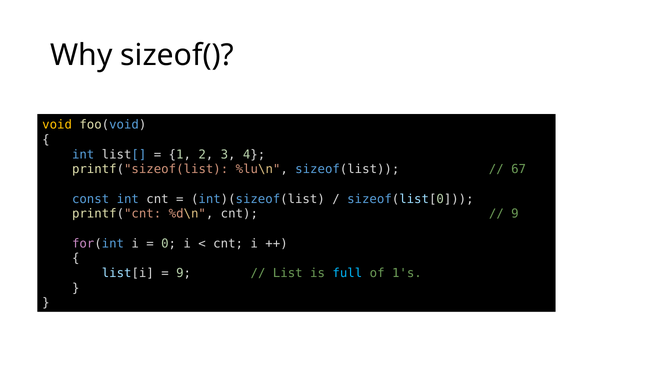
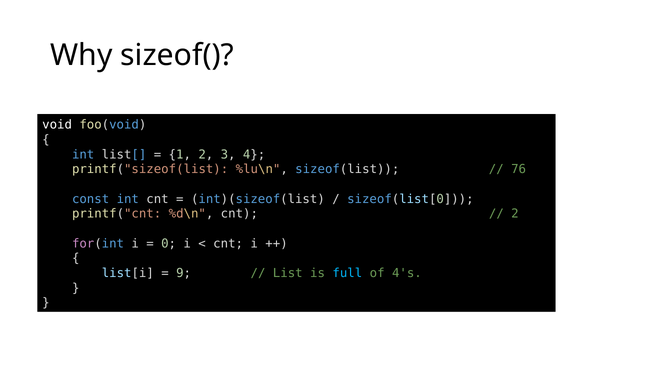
void colour: yellow -> white (57, 125)
67: 67 -> 76 (519, 169)
9: 9 -> 2 (515, 214)
1's: 1's -> 4's (407, 273)
